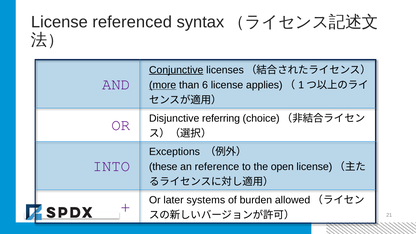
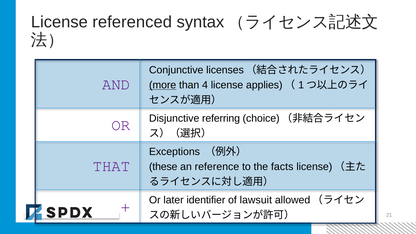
Conjunctive underline: present -> none (176, 70)
6: 6 -> 4 (205, 85)
INTO: INTO -> THAT (112, 166)
open: open -> facts (282, 167)
systems: systems -> identifier (206, 200)
burden: burden -> lawsuit (256, 200)
